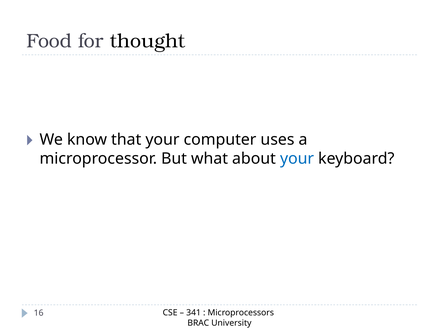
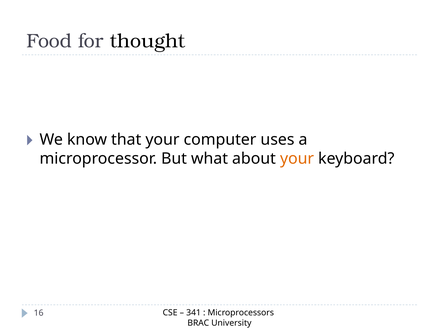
your colour: blue -> orange (297, 159)
